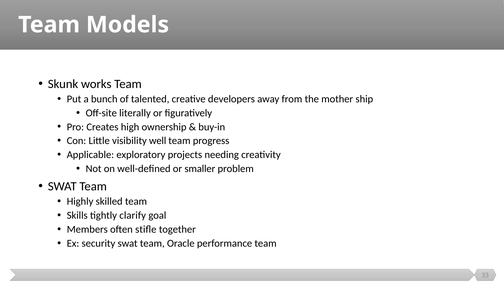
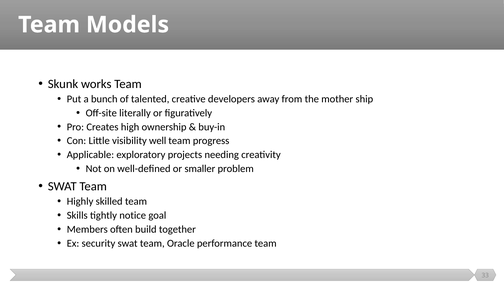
clarify: clarify -> notice (133, 216)
stiﬂe: stiﬂe -> build (146, 230)
